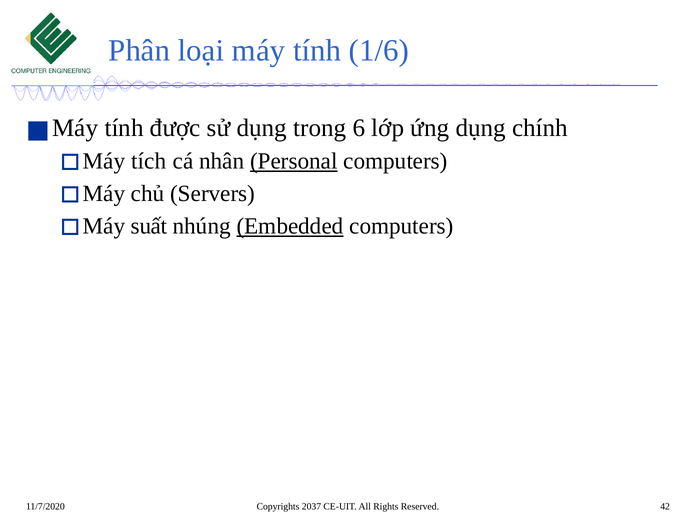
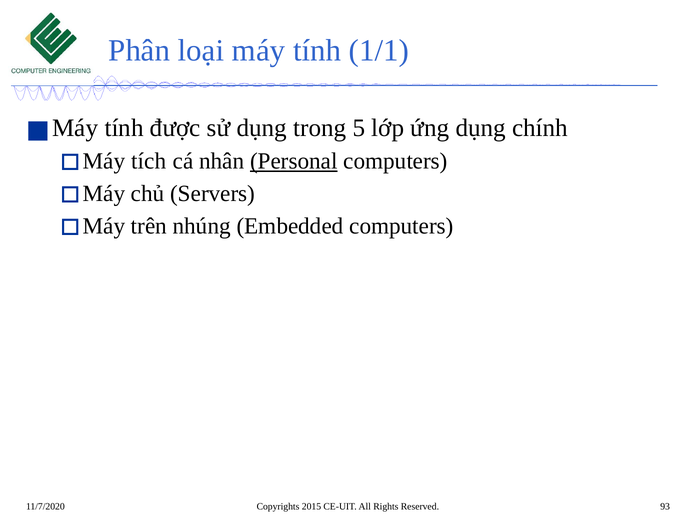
1/6: 1/6 -> 1/1 (379, 50)
6: 6 -> 5 (359, 128)
suất: suất -> trên (149, 226)
Embedded underline: present -> none (290, 226)
2037: 2037 -> 2015 (311, 507)
42: 42 -> 93 (665, 507)
